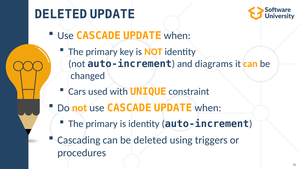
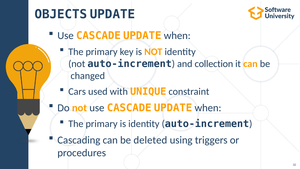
DELETED: DELETED -> OBJECTS (61, 14)
diagrams: diagrams -> collection (214, 64)
